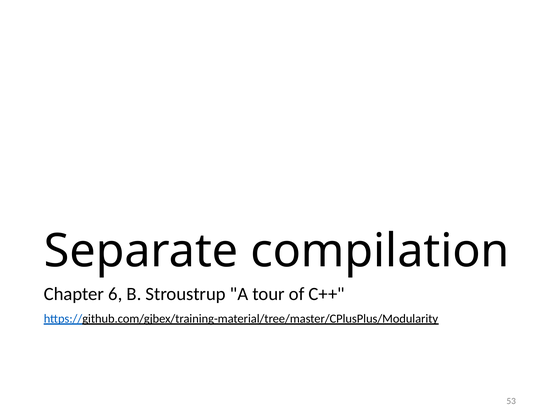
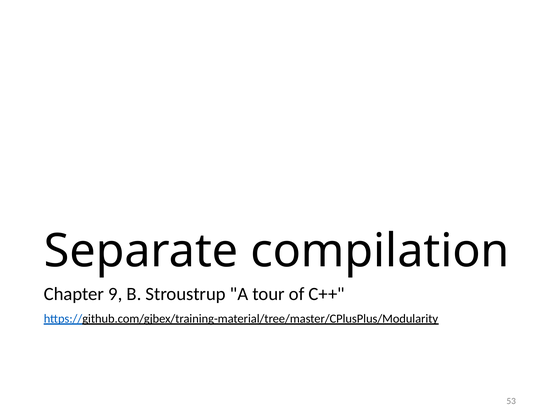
6: 6 -> 9 (115, 294)
